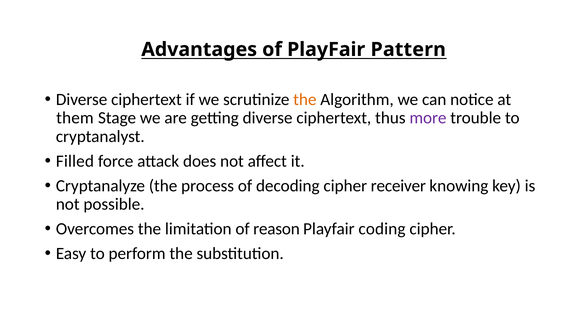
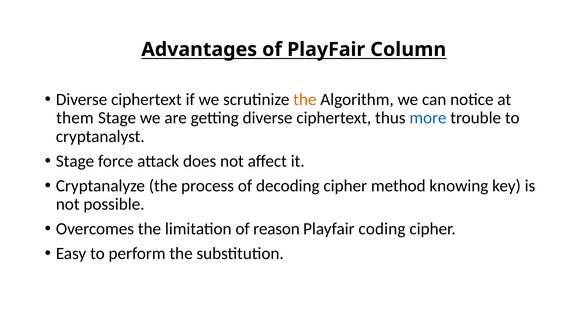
Pattern: Pattern -> Column (408, 49)
more colour: purple -> blue (428, 118)
Filled: Filled -> Stage (75, 161)
receiver: receiver -> method (398, 186)
